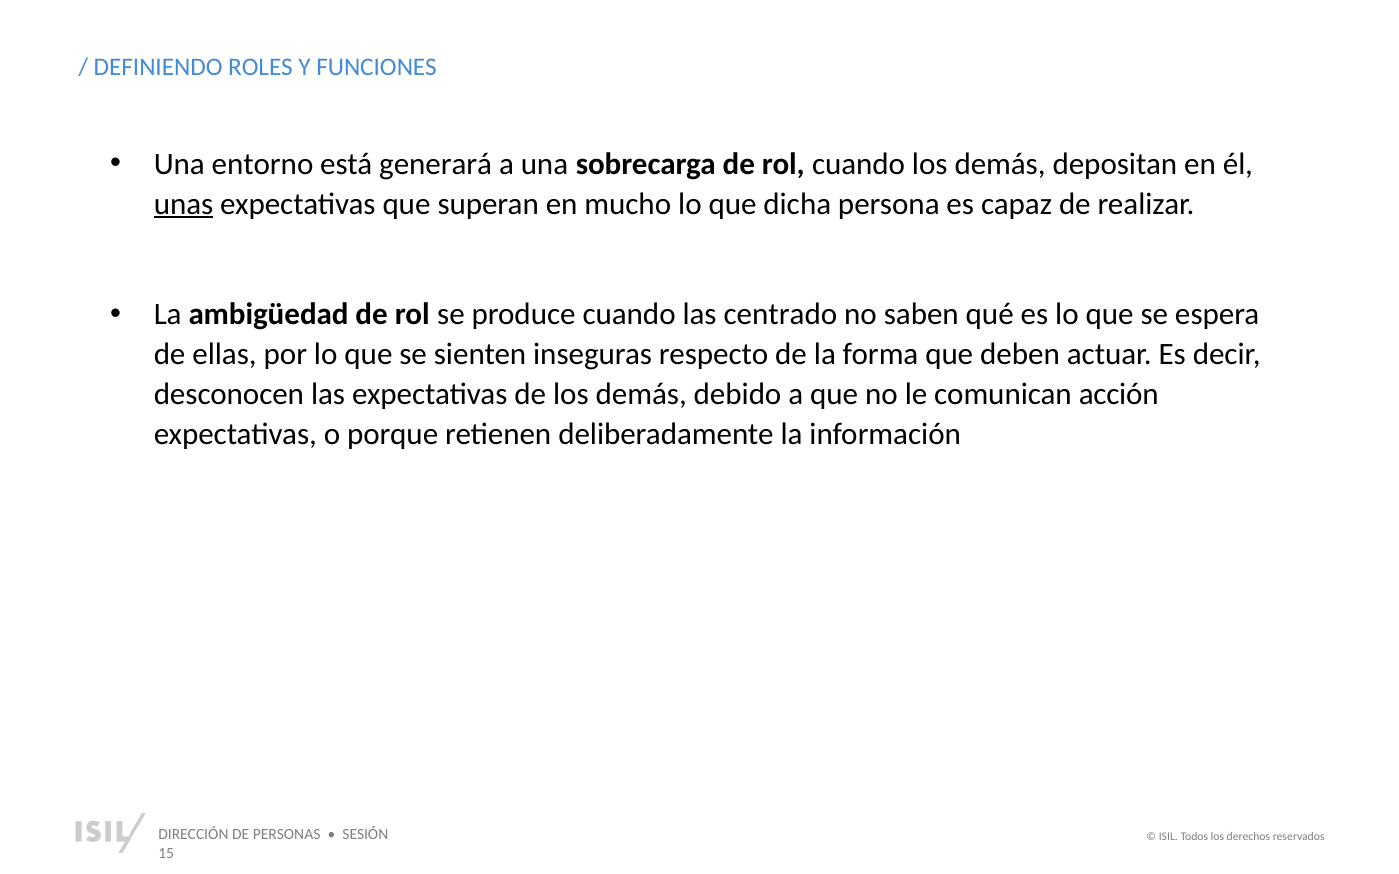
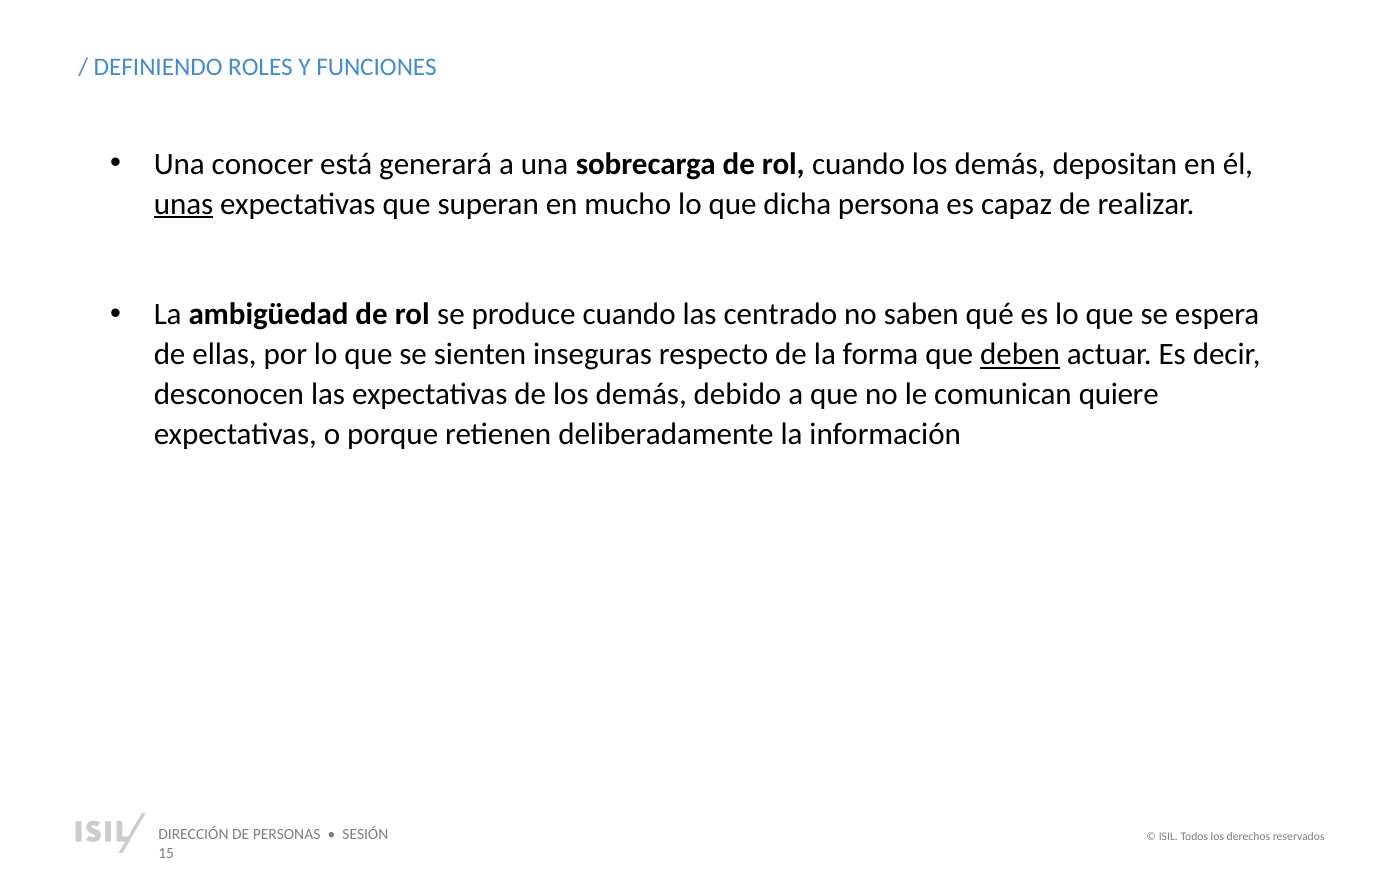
entorno: entorno -> conocer (262, 164)
deben underline: none -> present (1020, 355)
acción: acción -> quiere (1119, 395)
